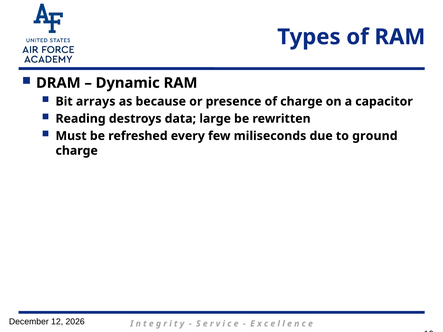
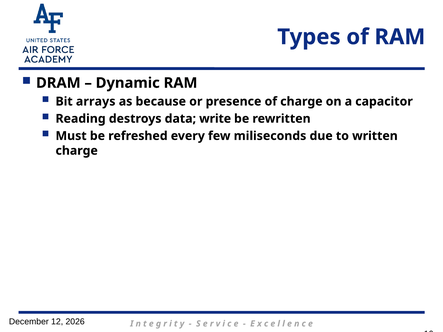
large: large -> write (215, 119)
ground: ground -> written (375, 136)
